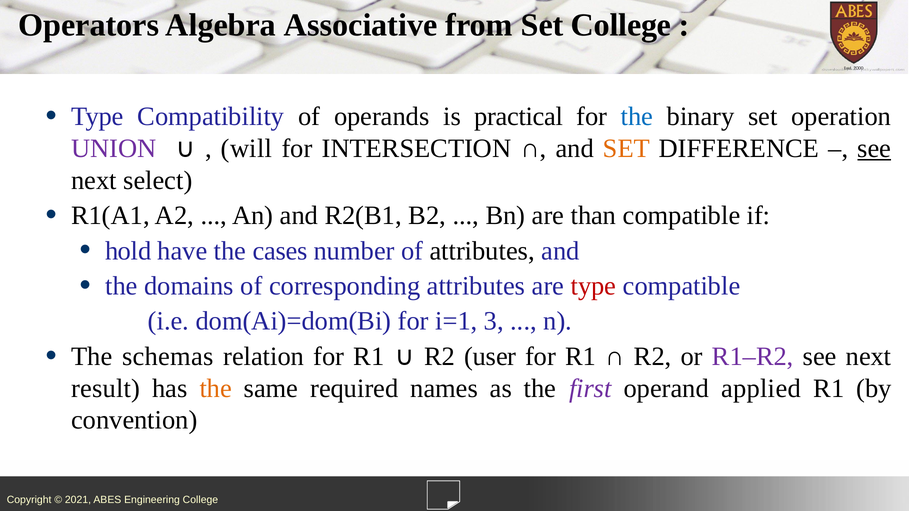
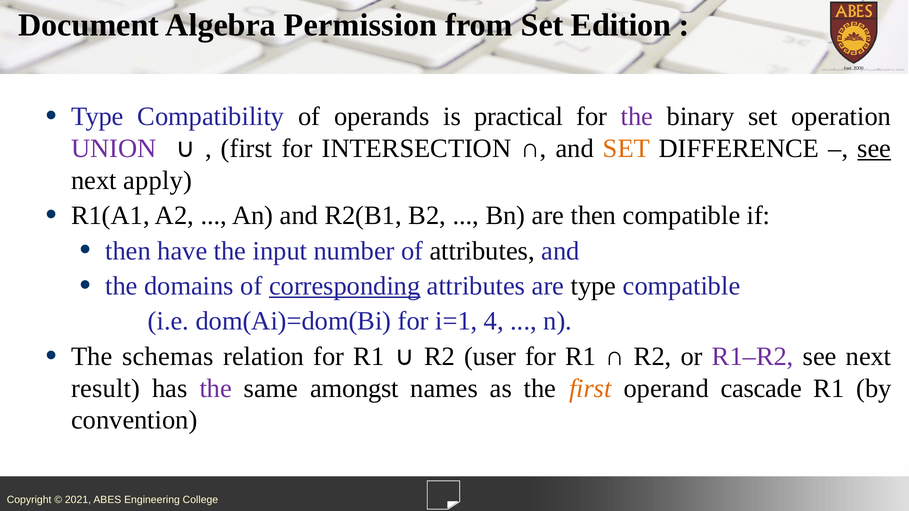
Operators: Operators -> Document (89, 25)
Associative: Associative -> Permission (361, 25)
Set College: College -> Edition (621, 25)
the colour: blue -> purple (637, 117)
will: will -> first (247, 149)
select: select -> apply (158, 180)
are than: than -> then (593, 216)
hold: hold -> then (128, 251)
cases: cases -> input (280, 251)
corresponding underline: none -> present (345, 286)
type colour: red -> black (593, 286)
3: 3 -> 4 (494, 321)
the colour: orange -> purple (216, 389)
required: required -> amongst (354, 389)
first colour: purple -> orange (590, 389)
applied: applied -> cascade (761, 389)
